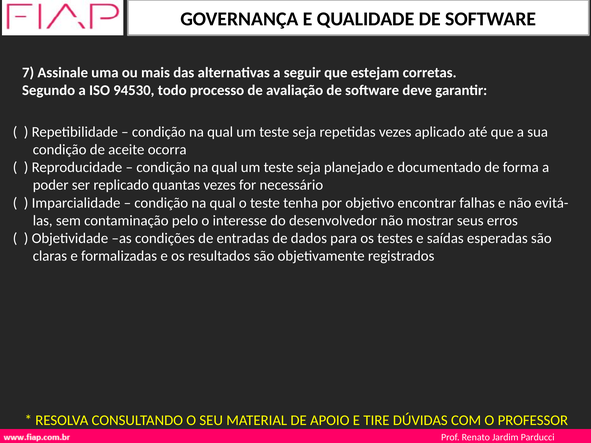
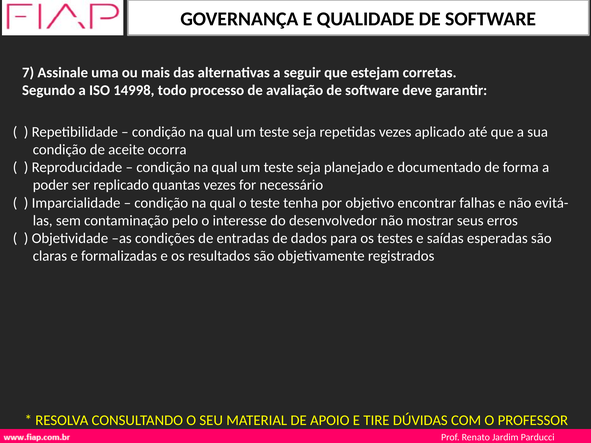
94530: 94530 -> 14998 (134, 90)
